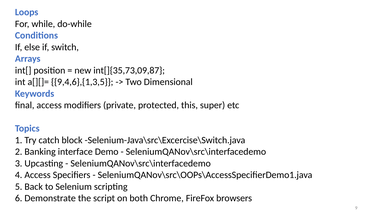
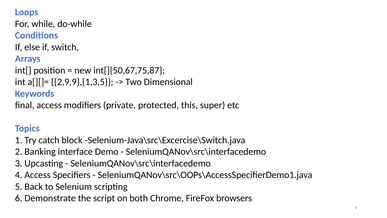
int[]{35,73,09,87: int[]{35,73,09,87 -> int[]{50,67,75,87 (129, 70)
9,4,6},{1,3,5: 9,4,6},{1,3,5 -> 2,9,9},{1,3,5 (82, 82)
